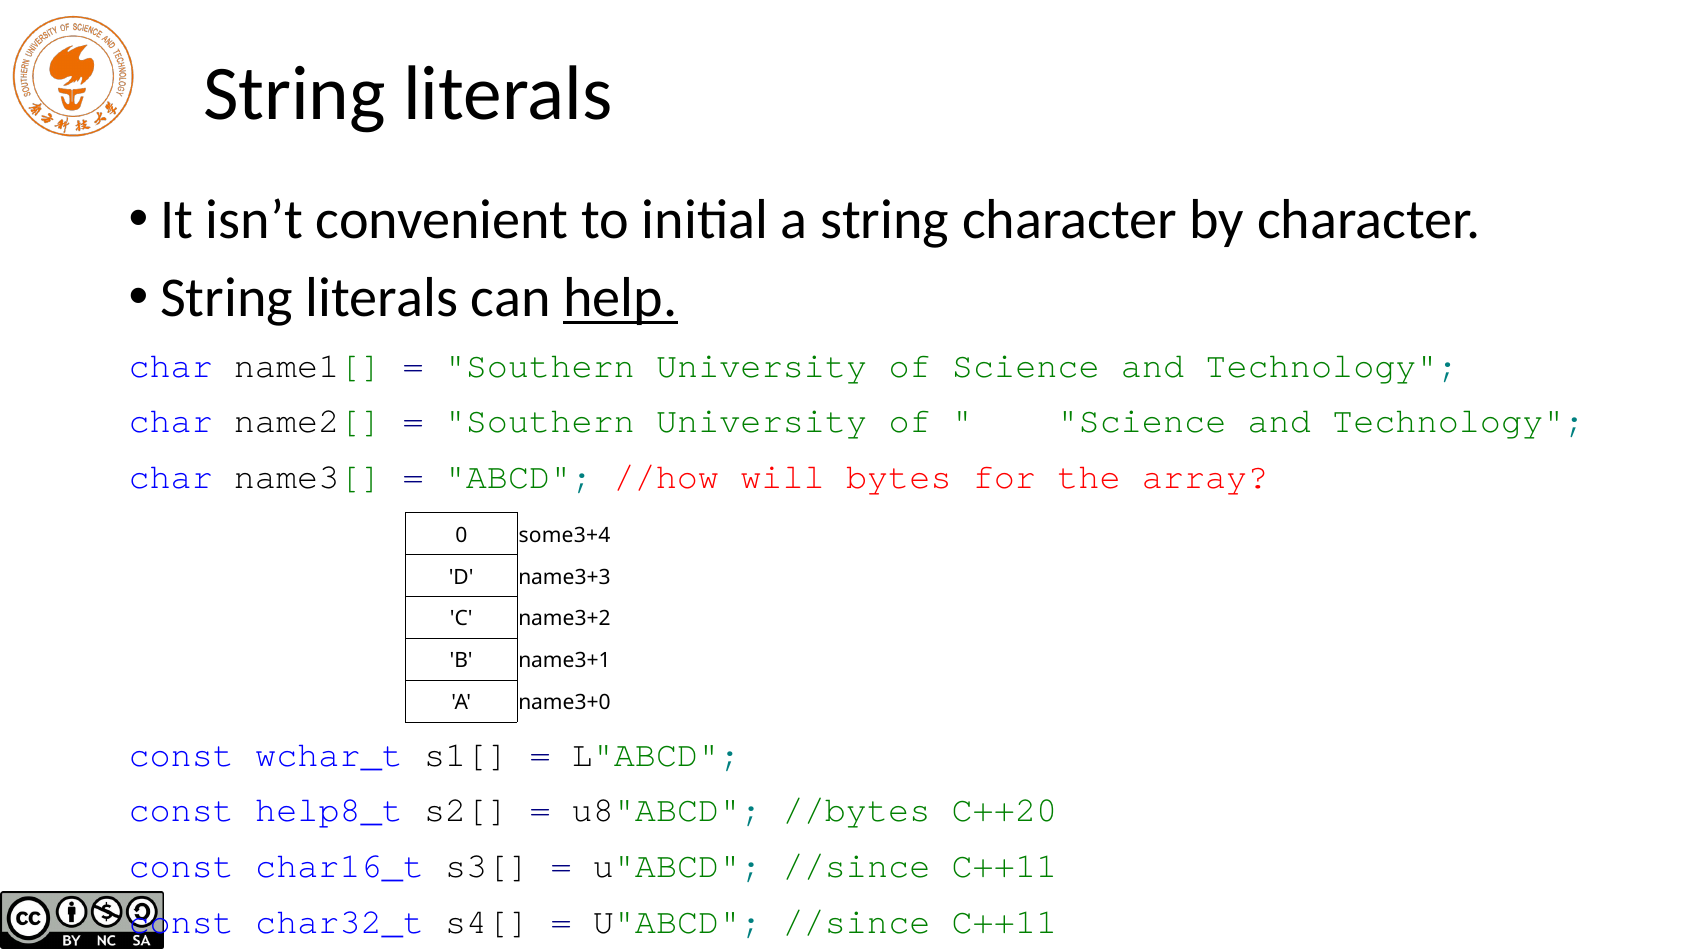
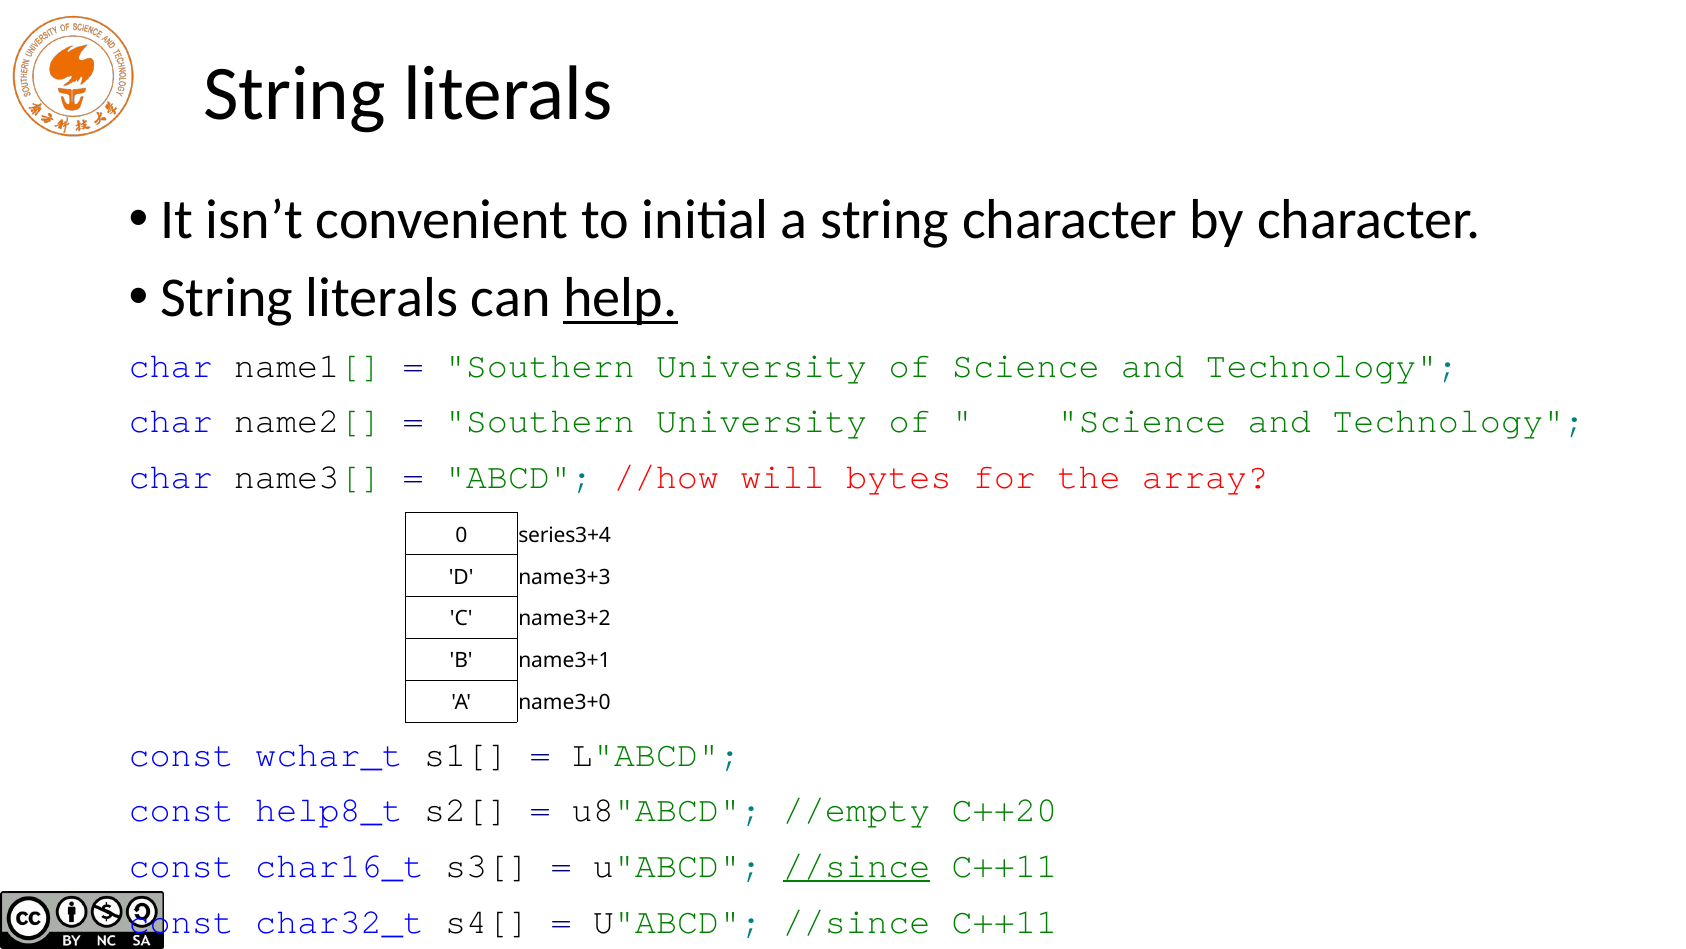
some3+4: some3+4 -> series3+4 (565, 535)
//bytes: //bytes -> //empty (857, 810)
//since underline: none -> present (857, 865)
